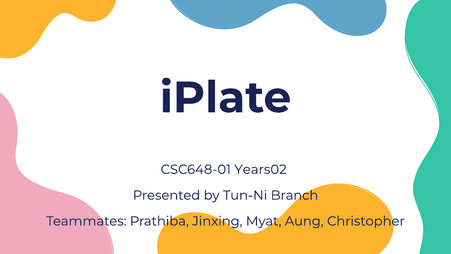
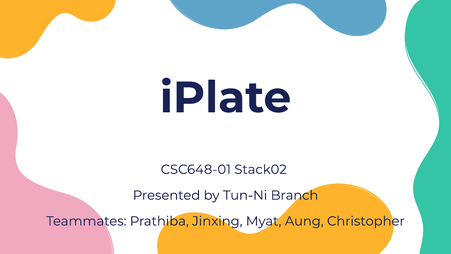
Years02: Years02 -> Stack02 (261, 169)
